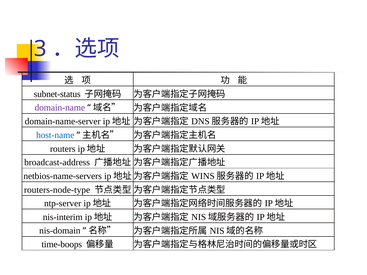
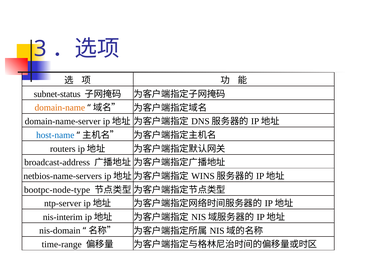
domain-name colour: purple -> orange (60, 108)
routers-node-type: routers-node-type -> bootpc-node-type (57, 190)
time-boops: time-boops -> time-range (62, 245)
